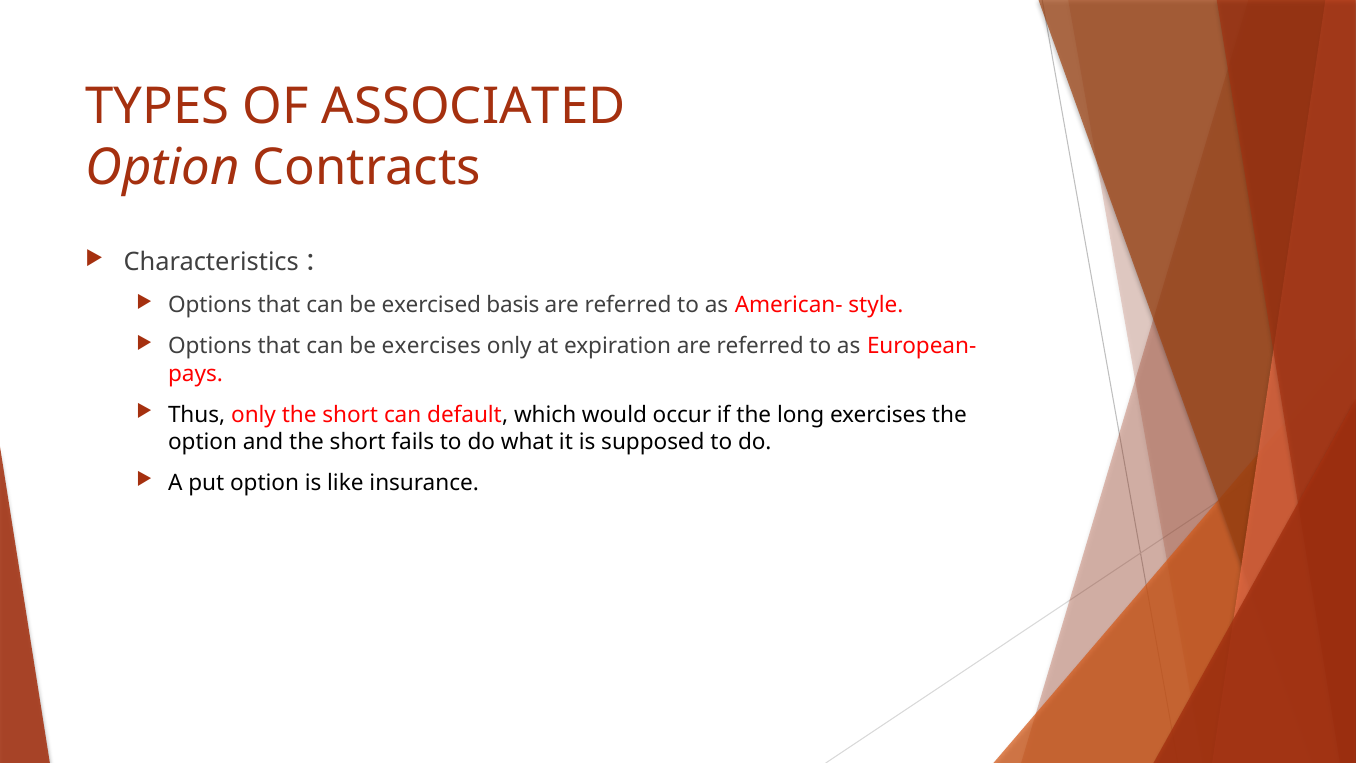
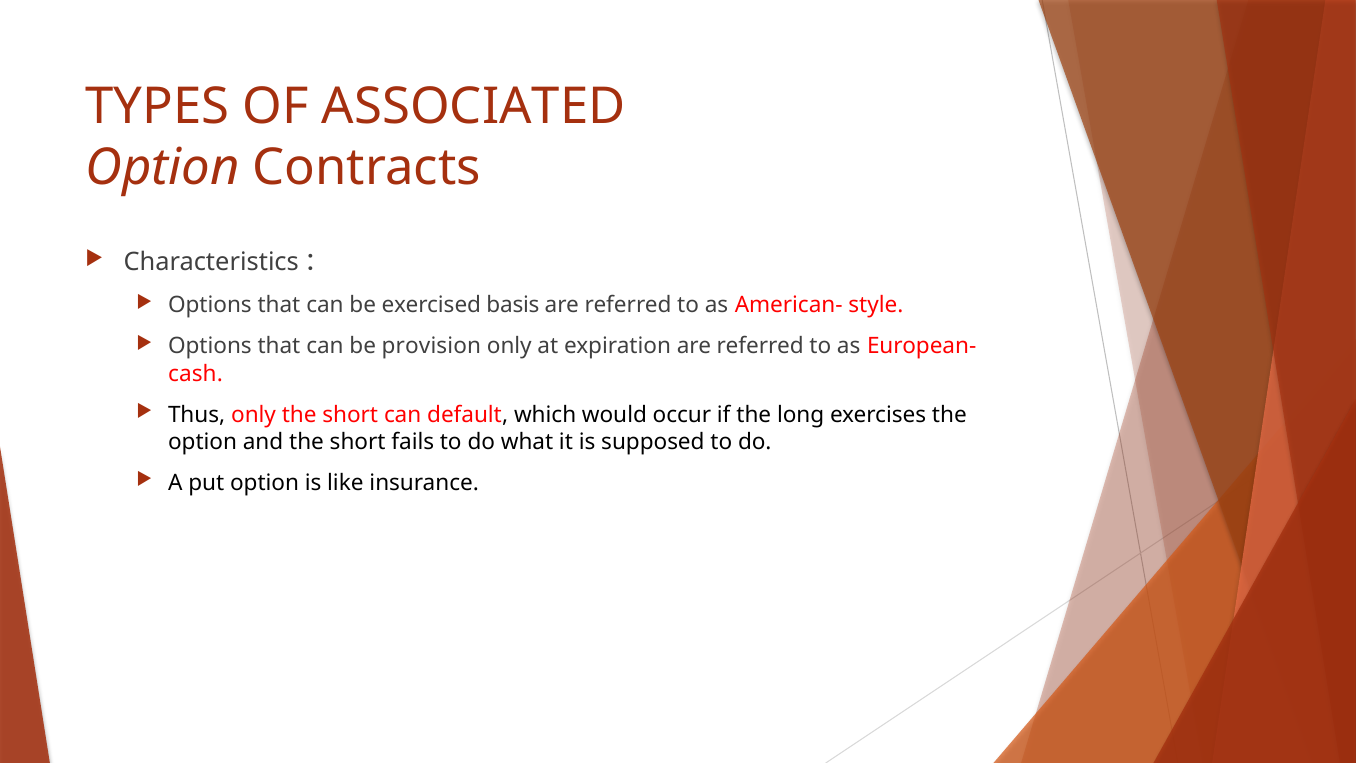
be exercises: exercises -> provision (431, 346)
pays: pays -> cash (195, 374)
